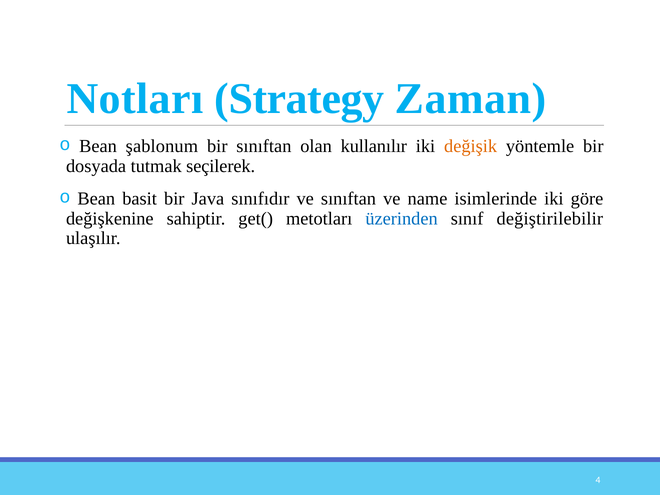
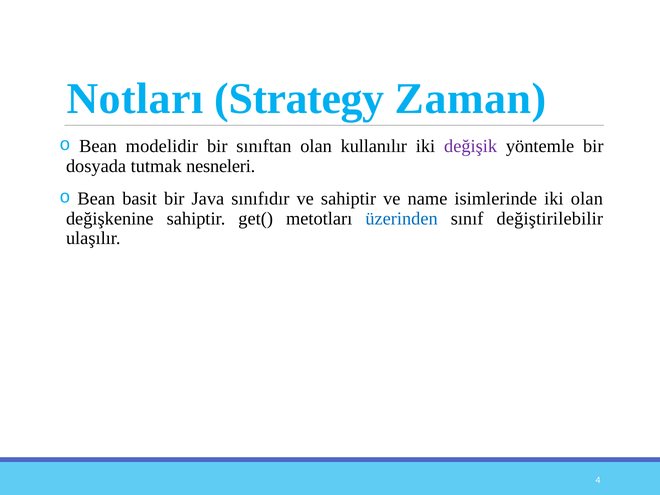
şablonum: şablonum -> modelidir (162, 146)
değişik colour: orange -> purple (471, 146)
seçilerek: seçilerek -> nesneleri (221, 166)
ve sınıftan: sınıftan -> sahiptir (348, 199)
iki göre: göre -> olan (587, 199)
